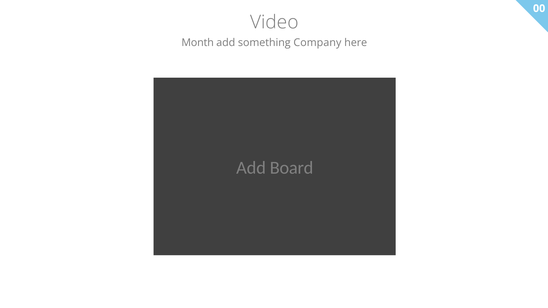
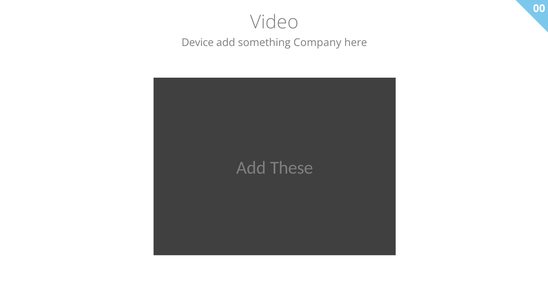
Month: Month -> Device (198, 43)
Board: Board -> These (292, 168)
